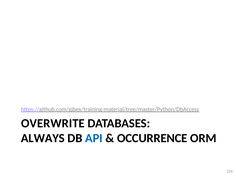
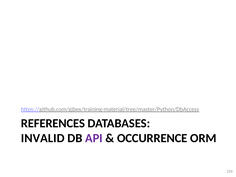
OVERWRITE: OVERWRITE -> REFERENCES (53, 123)
ALWAYS: ALWAYS -> INVALID (43, 138)
API colour: blue -> purple (94, 138)
